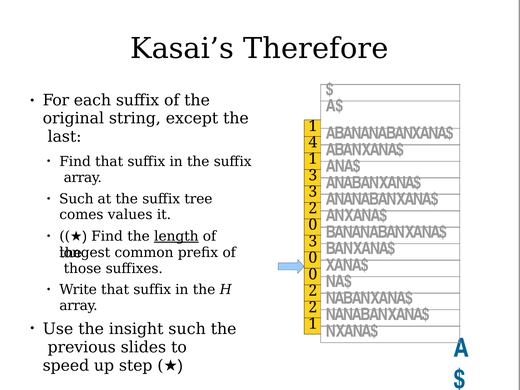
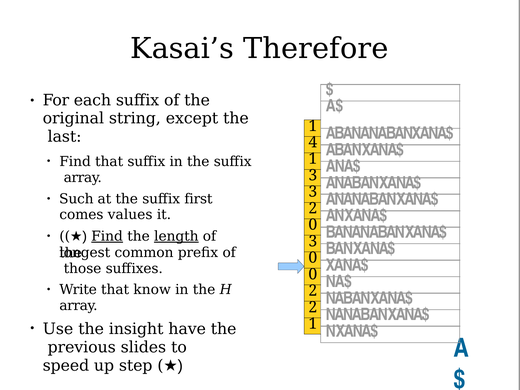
tree: tree -> first (198, 199)
Find underline: none -> present (107, 236)
Write that suffix: suffix -> know (152, 289)
insight such: such -> have (187, 329)
